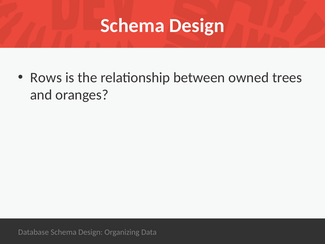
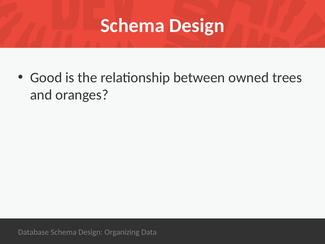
Rows: Rows -> Good (46, 77)
